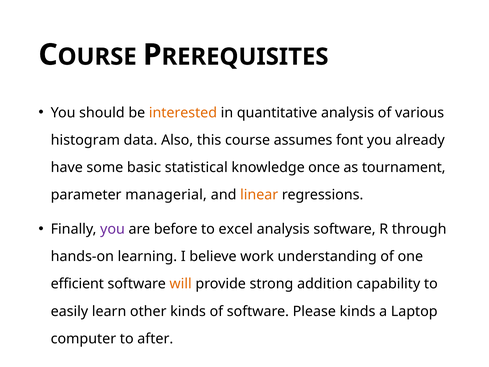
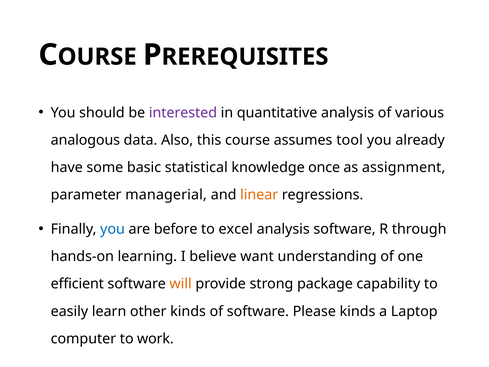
interested colour: orange -> purple (183, 113)
histogram: histogram -> analogous (85, 140)
font: font -> tool (350, 140)
tournament: tournament -> assignment (404, 167)
you colour: purple -> blue (113, 229)
work: work -> want (257, 256)
addition: addition -> package (325, 284)
after: after -> work (155, 338)
